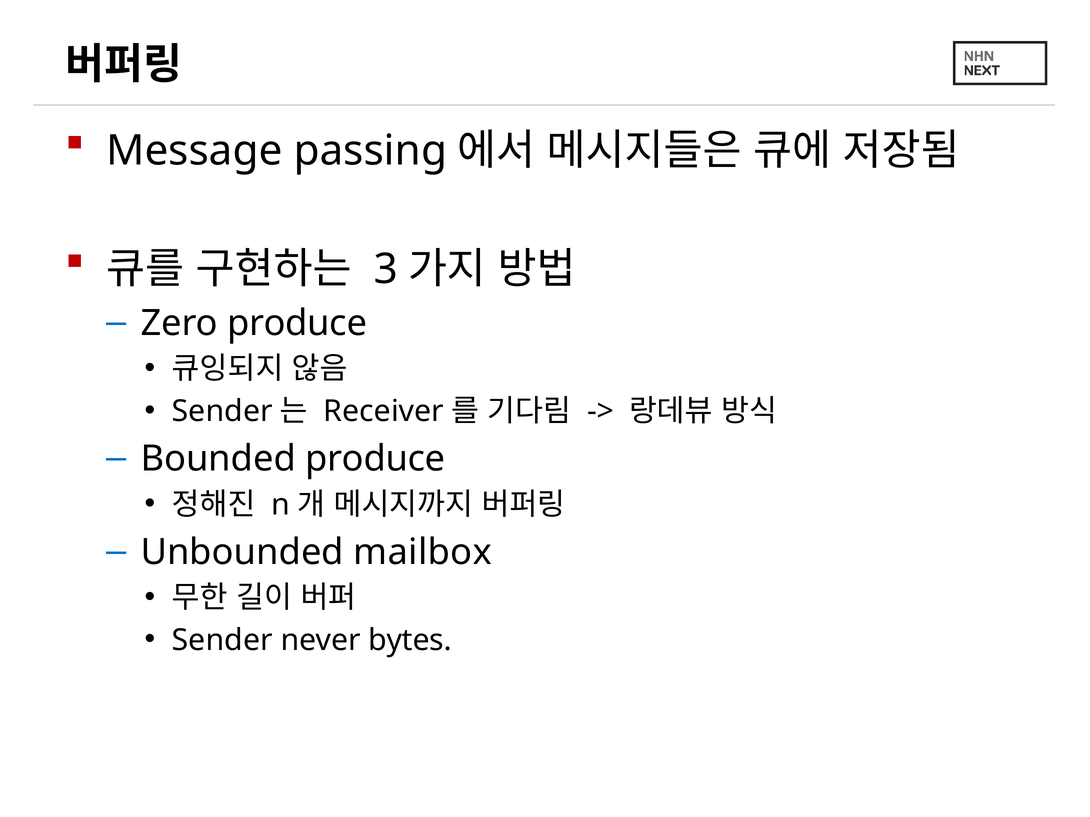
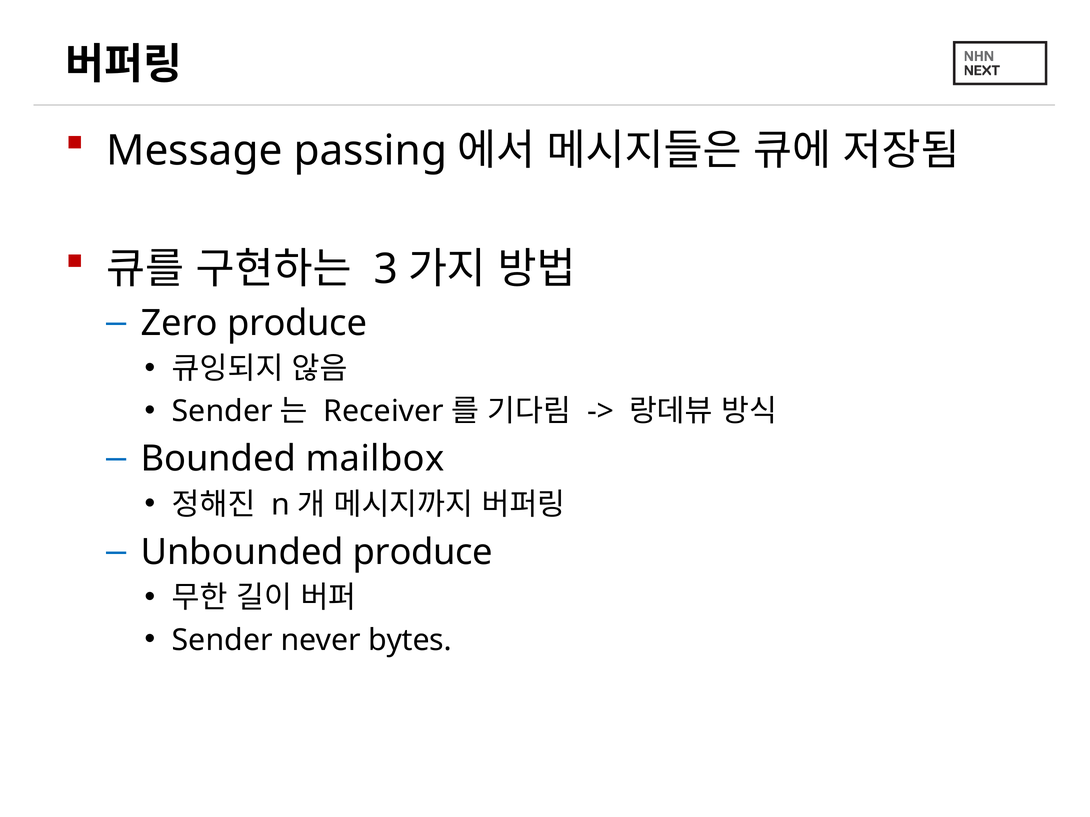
Bounded produce: produce -> mailbox (375, 459)
Unbounded mailbox: mailbox -> produce (423, 553)
